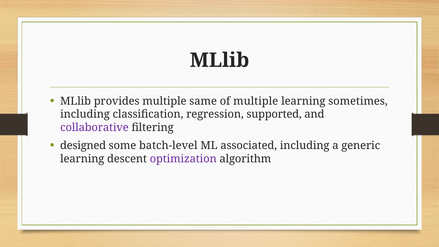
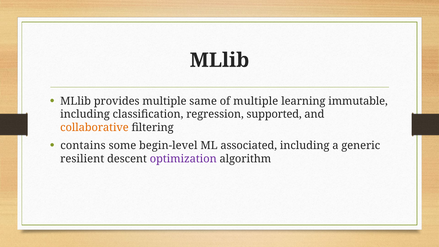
sometimes: sometimes -> immutable (358, 101)
collaborative colour: purple -> orange (94, 127)
designed: designed -> contains (83, 146)
batch-level: batch-level -> begin-level (168, 146)
learning: learning -> resilient (82, 159)
